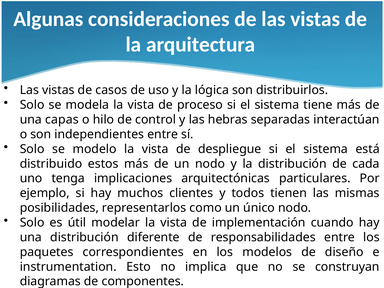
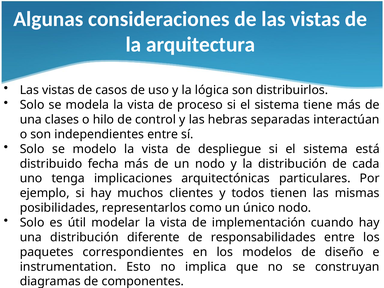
capas: capas -> clases (62, 120)
estos: estos -> fecha (103, 164)
